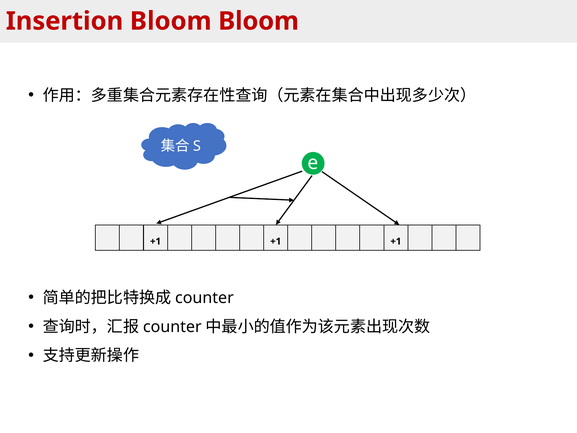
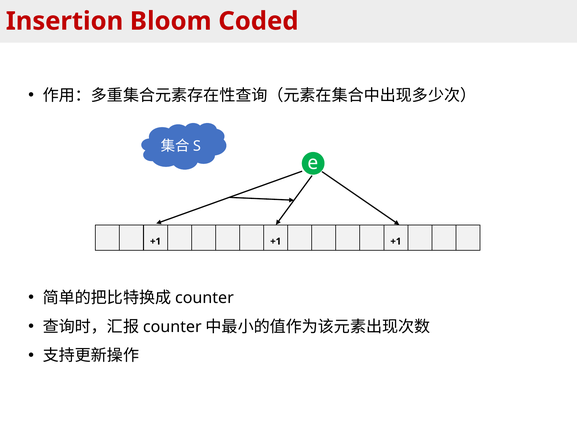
Bloom Bloom: Bloom -> Coded (258, 21)
